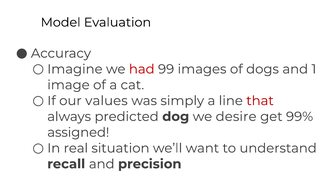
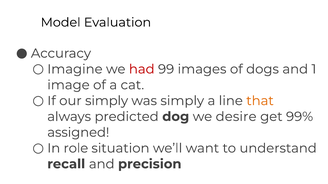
our values: values -> simply (107, 101)
that colour: red -> orange (260, 101)
real: real -> role (76, 149)
